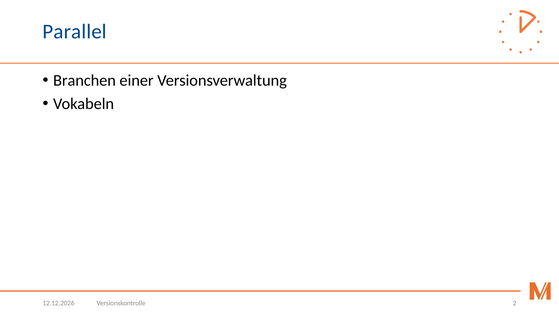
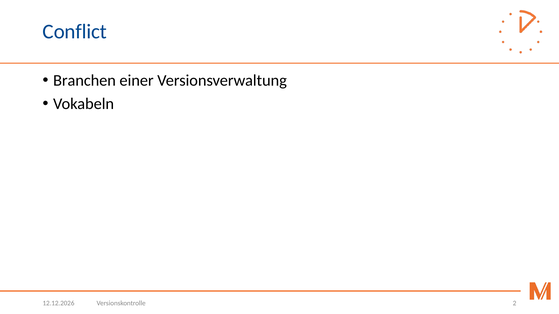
Parallel: Parallel -> Conflict (75, 32)
